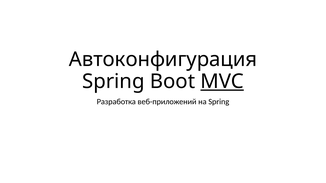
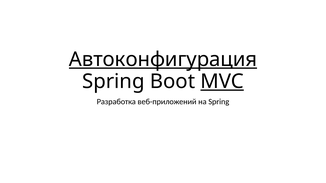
Автоконфигурация underline: none -> present (163, 59)
